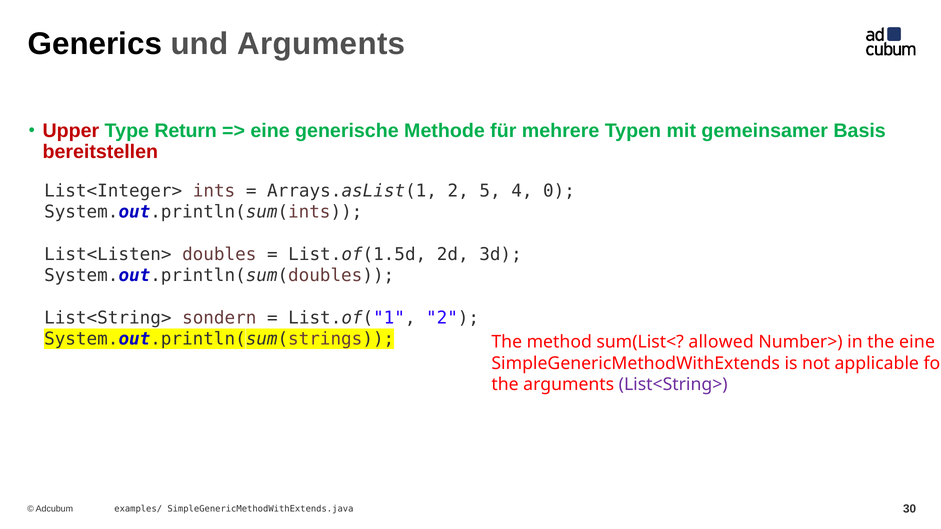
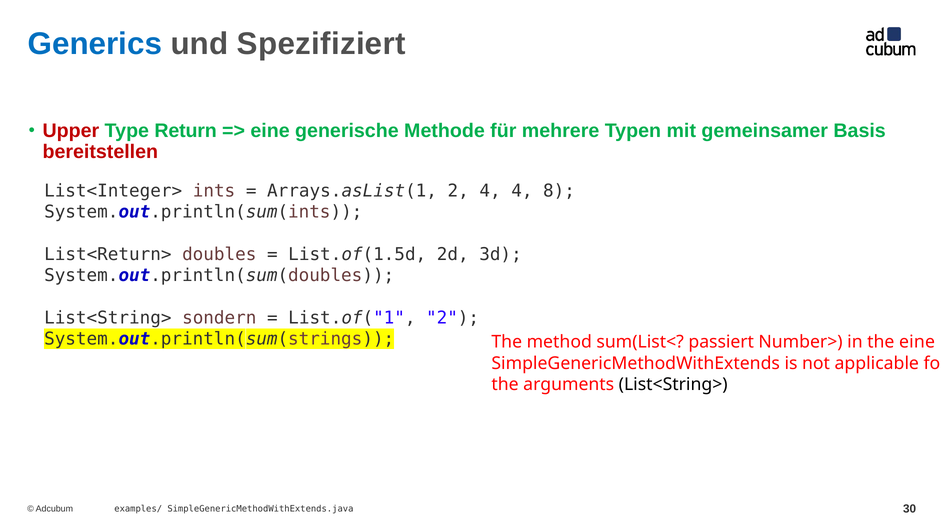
Generics colour: black -> blue (95, 44)
und Arguments: Arguments -> Spezifiziert (321, 44)
2 5: 5 -> 4 (490, 191)
0: 0 -> 8 (559, 191)
List<Listen>: List<Listen> -> List<Return> (108, 254)
allowed: allowed -> passiert (721, 342)
List<String> colour: purple -> black (673, 385)
